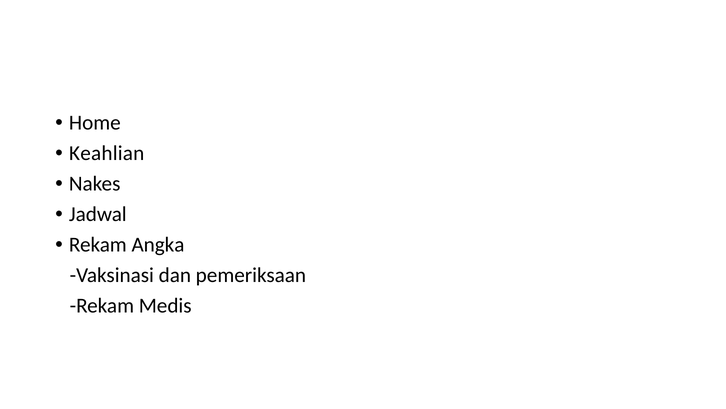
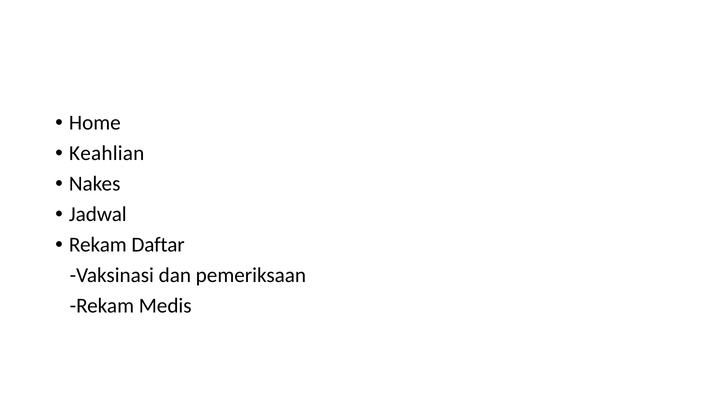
Angka: Angka -> Daftar (158, 245)
